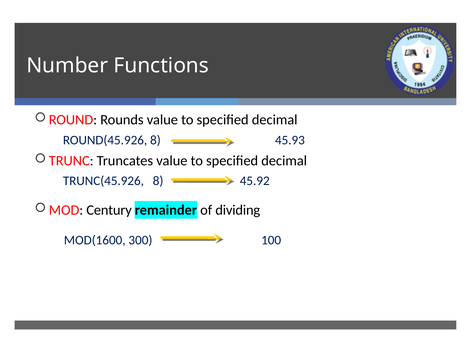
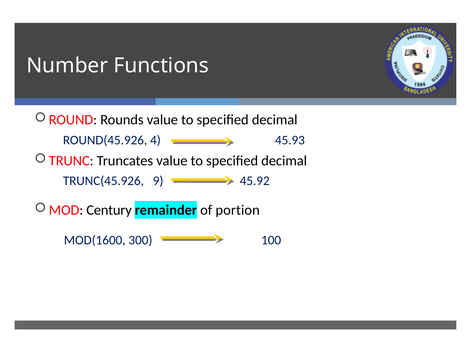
ROUND(45.926 8: 8 -> 4 (155, 140)
TRUNC(45.926 8: 8 -> 9 (158, 181)
dividing: dividing -> portion (238, 210)
